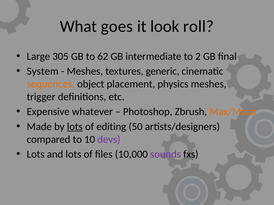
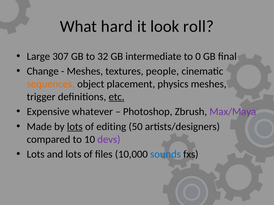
goes: goes -> hard (117, 27)
305: 305 -> 307 (61, 56)
62: 62 -> 32 (103, 56)
2: 2 -> 0 (198, 56)
System: System -> Change (43, 71)
generic: generic -> people (162, 71)
etc underline: none -> present (117, 97)
Max/Maya colour: orange -> purple (233, 112)
sounds colour: purple -> blue (166, 155)
